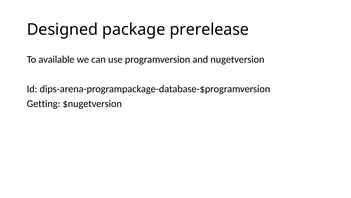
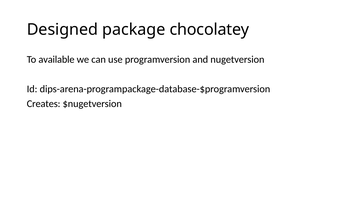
prerelease: prerelease -> chocolatey (209, 29)
Getting: Getting -> Creates (44, 103)
